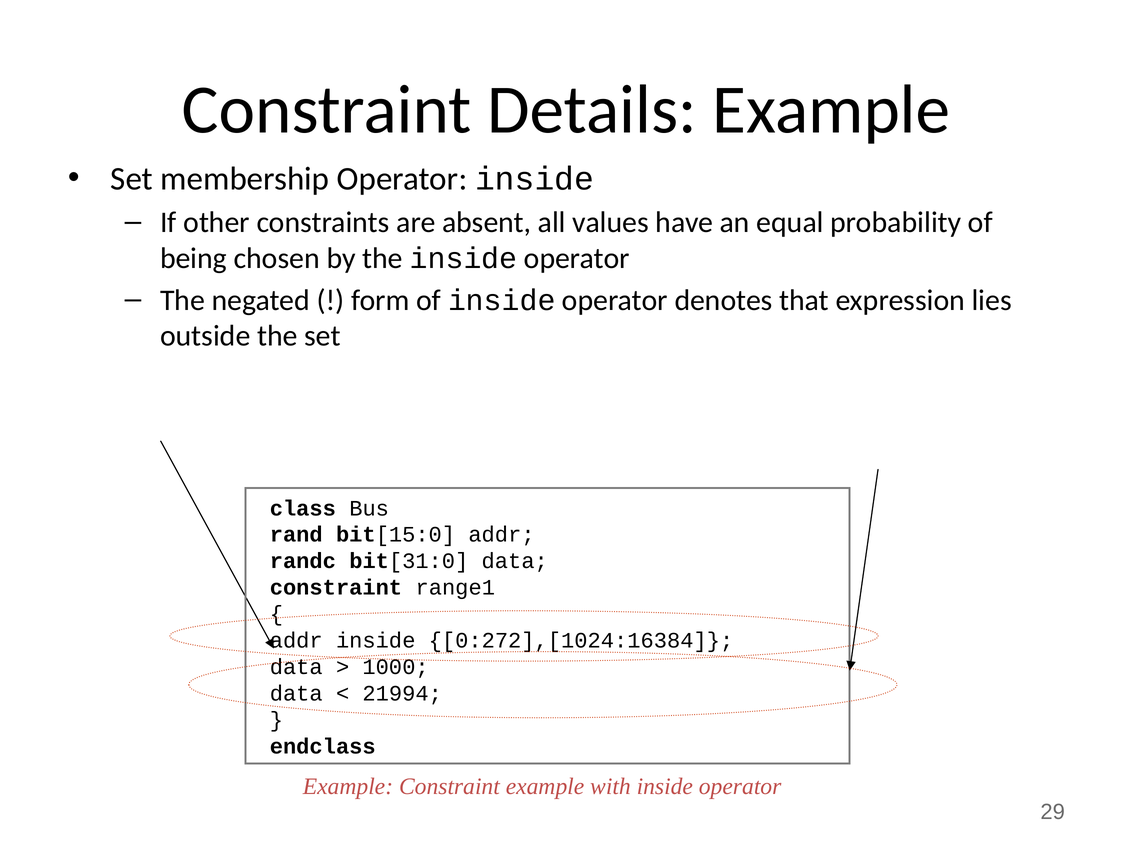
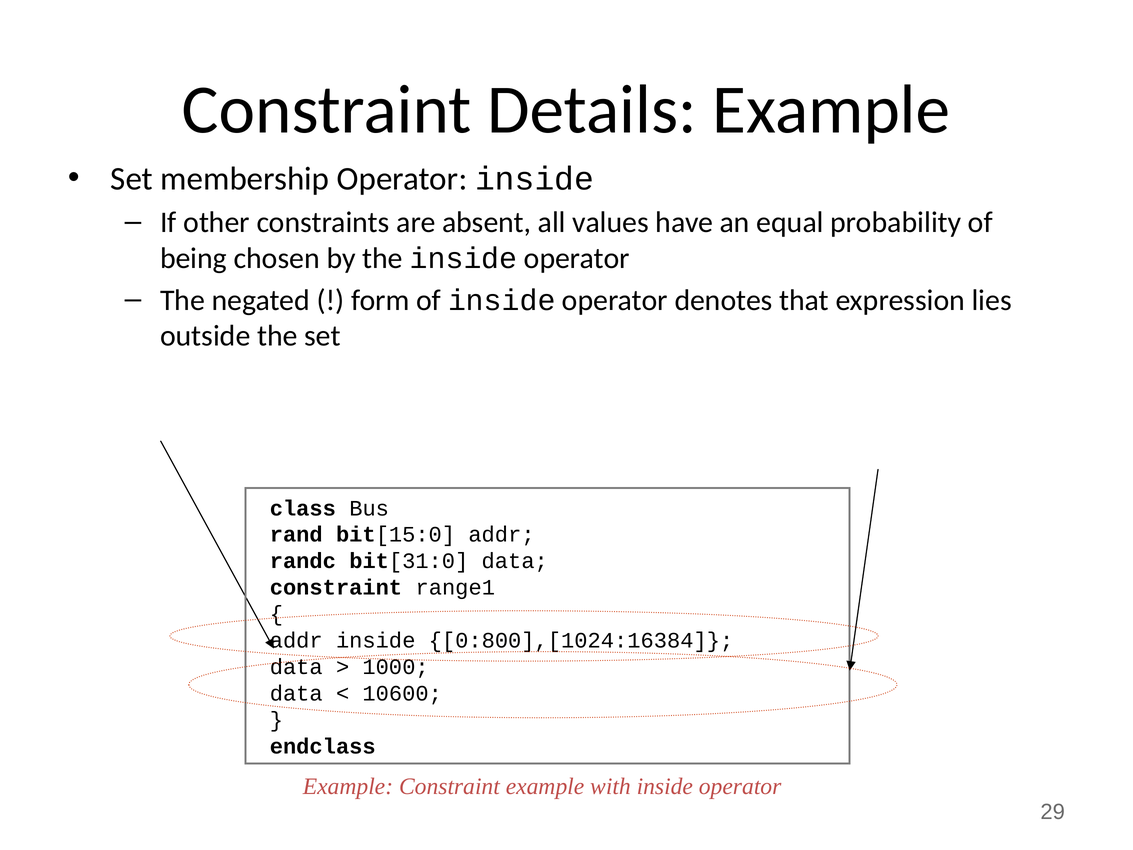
0:272],[1024:16384: 0:272],[1024:16384 -> 0:800],[1024:16384 (581, 640)
21994: 21994 -> 10600 (402, 693)
